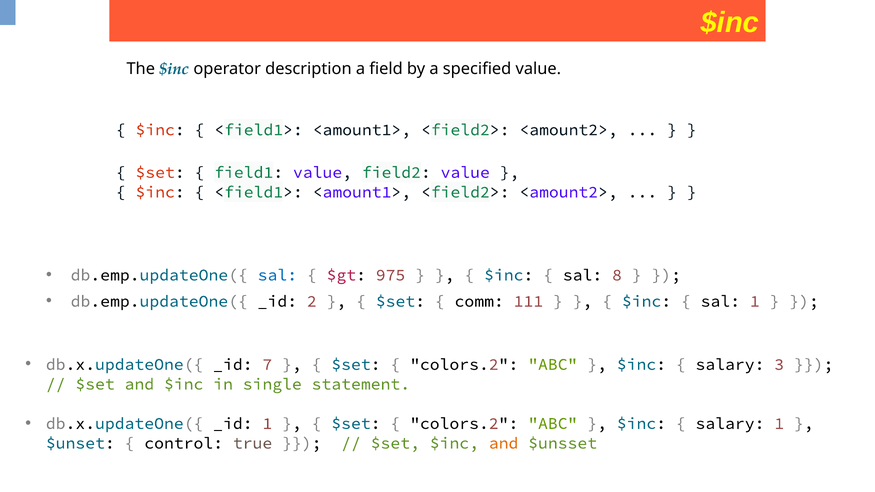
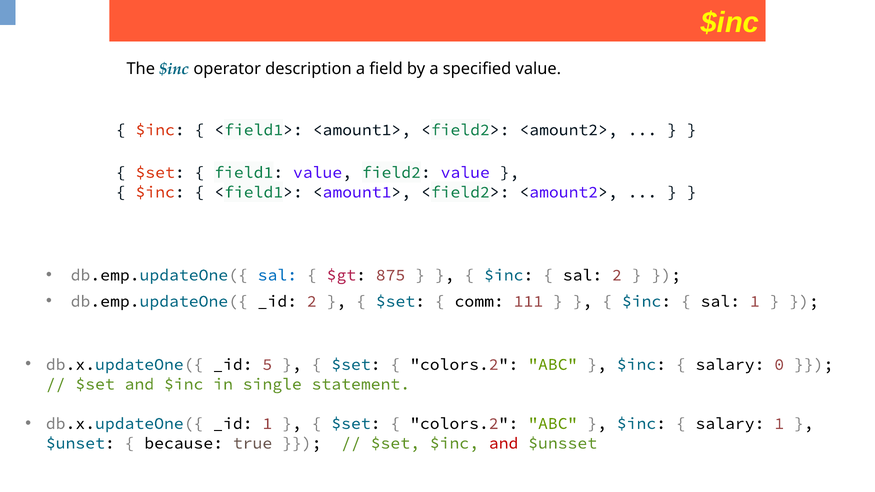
975: 975 -> 875 (391, 275)
sal 8: 8 -> 2 (617, 275)
7: 7 -> 5 (267, 365)
3: 3 -> 0 (779, 365)
control: control -> because (184, 443)
and colour: orange -> red (504, 443)
